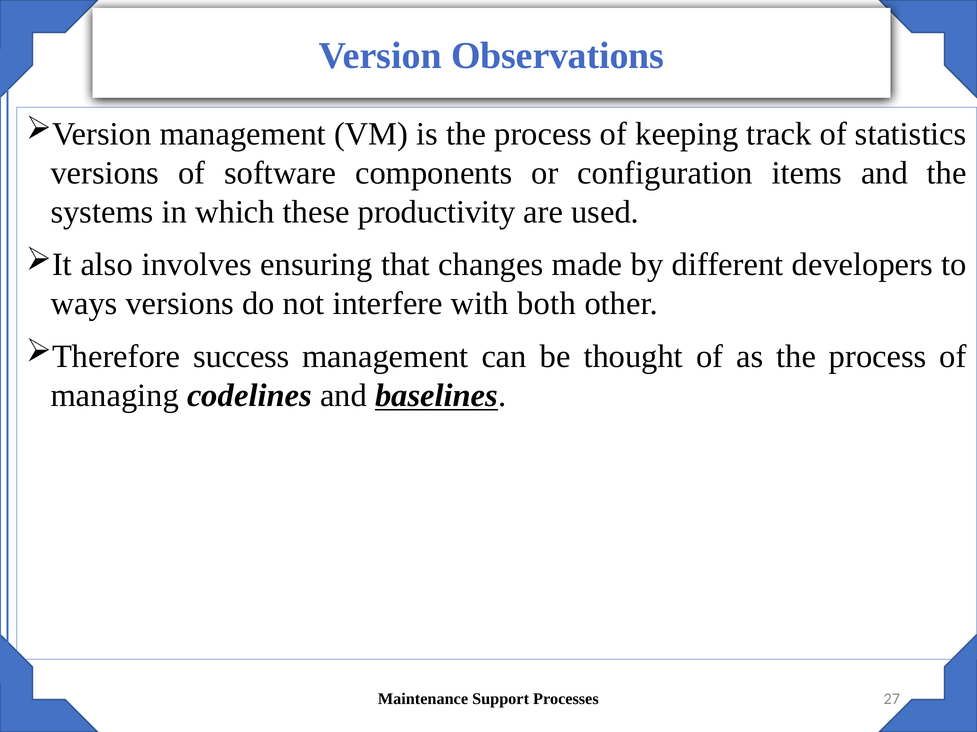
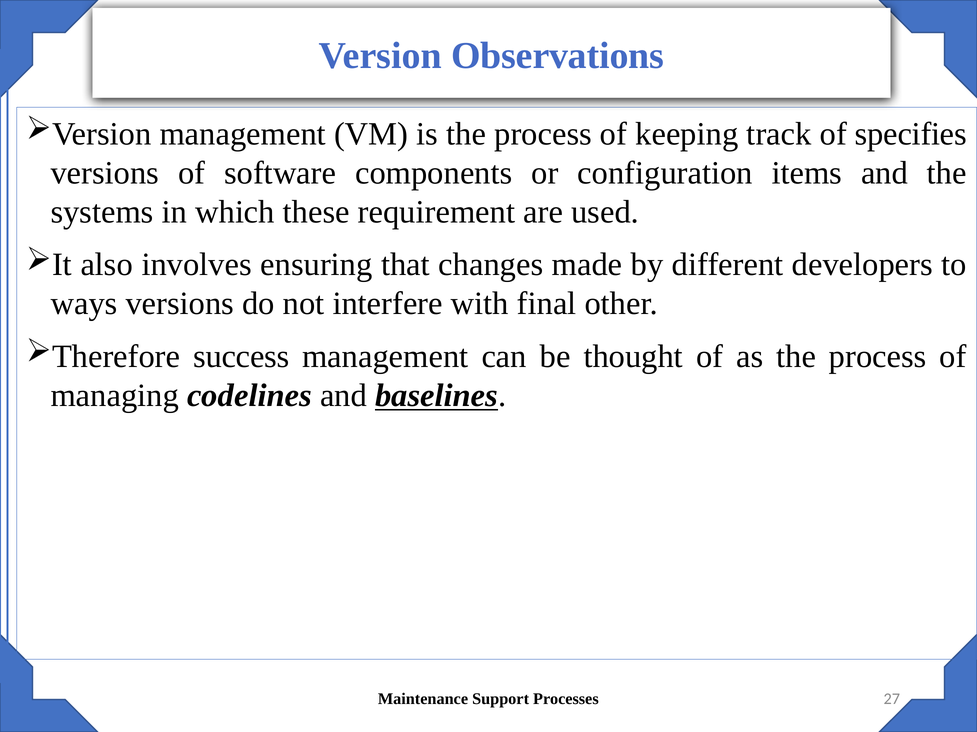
statistics: statistics -> specifies (911, 134)
productivity: productivity -> requirement (437, 212)
both: both -> final (547, 304)
